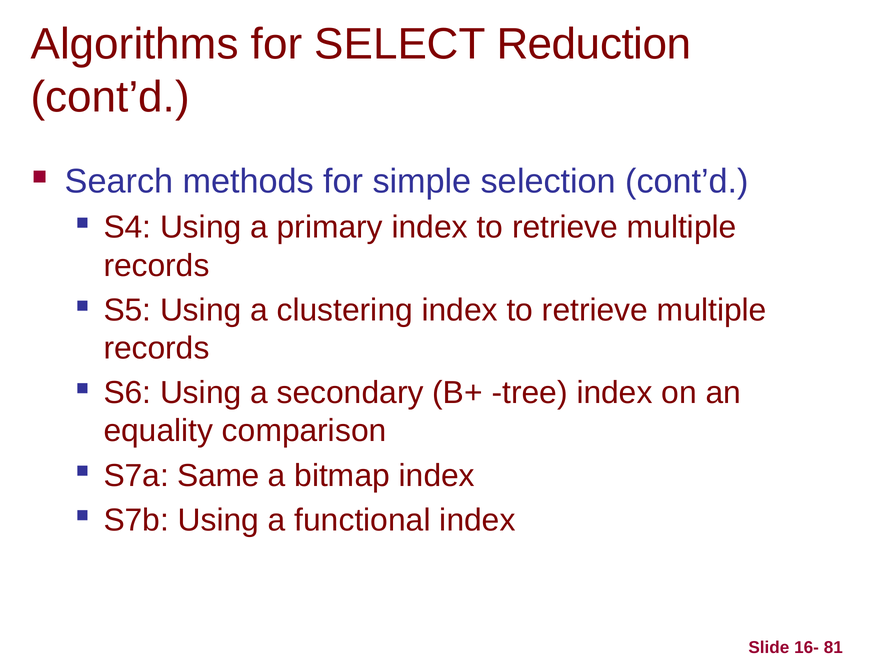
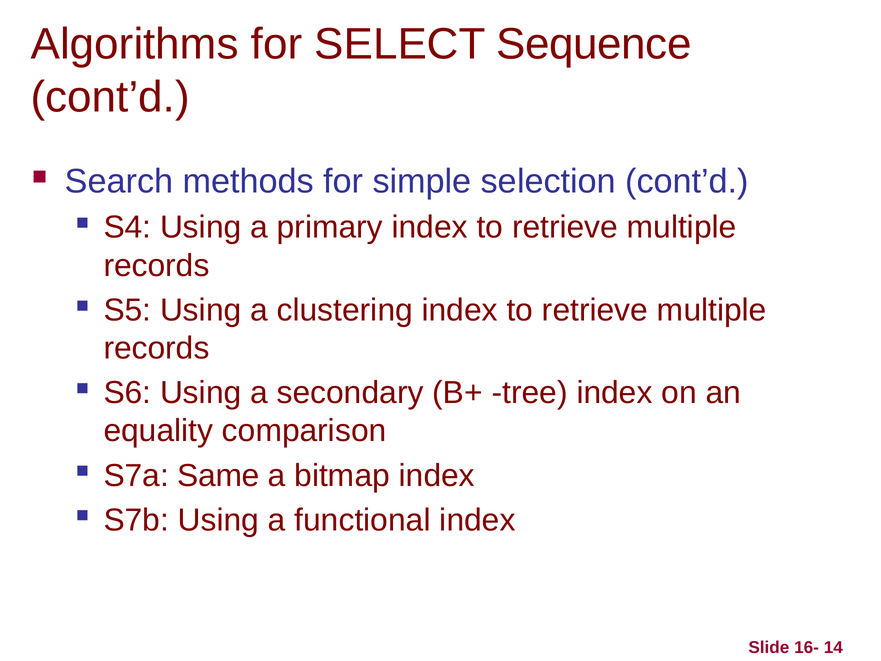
Reduction: Reduction -> Sequence (594, 44)
81: 81 -> 14 (833, 647)
